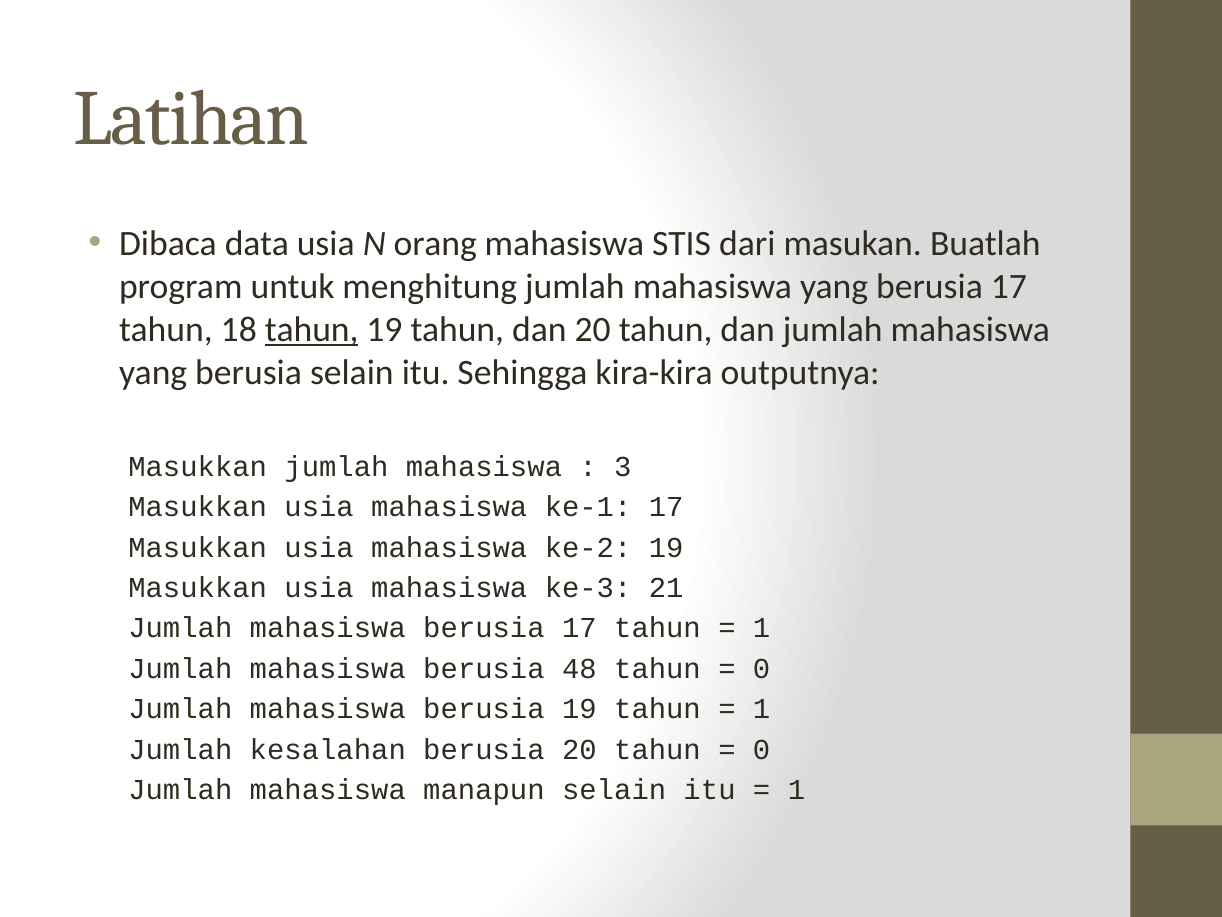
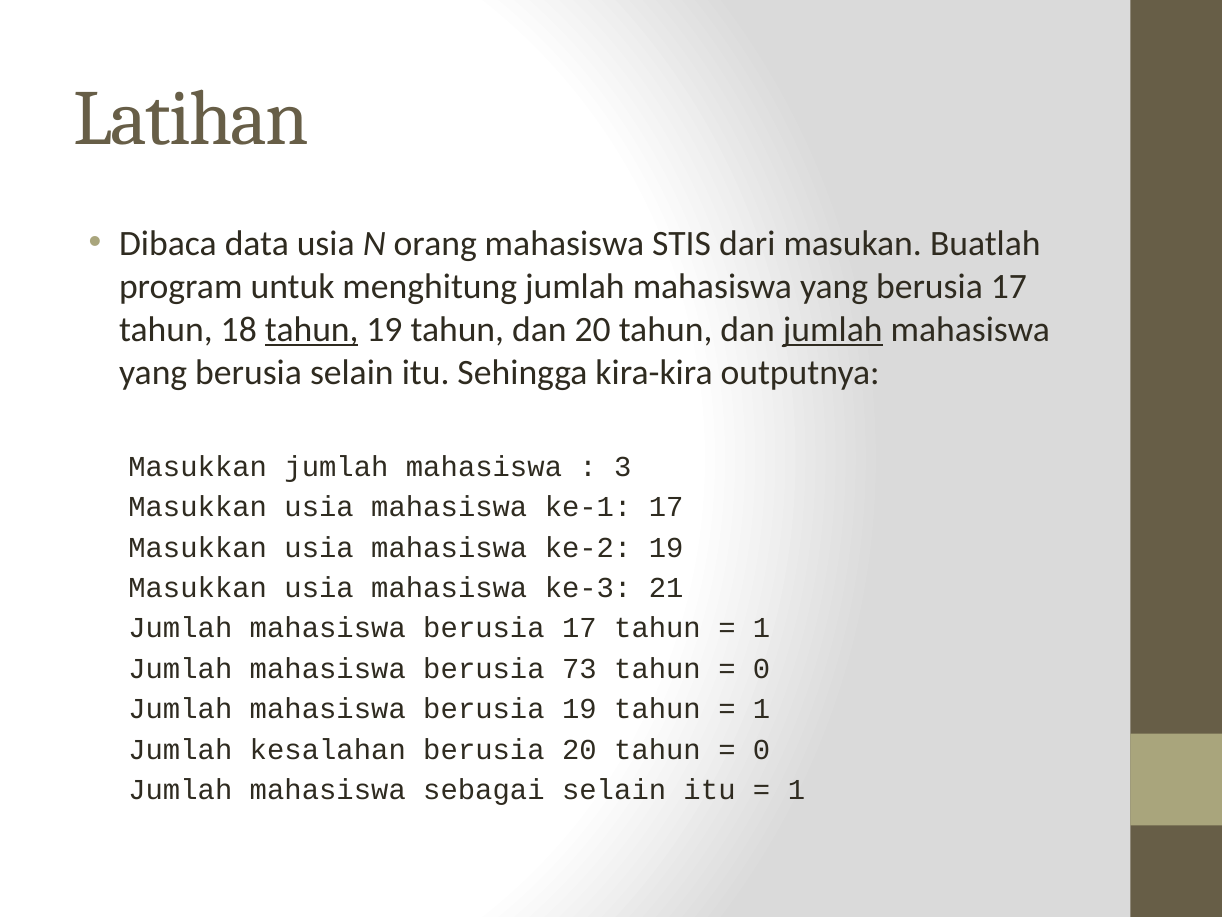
jumlah underline: none -> present (833, 329)
48: 48 -> 73 (579, 668)
manapun: manapun -> sebagai (484, 790)
